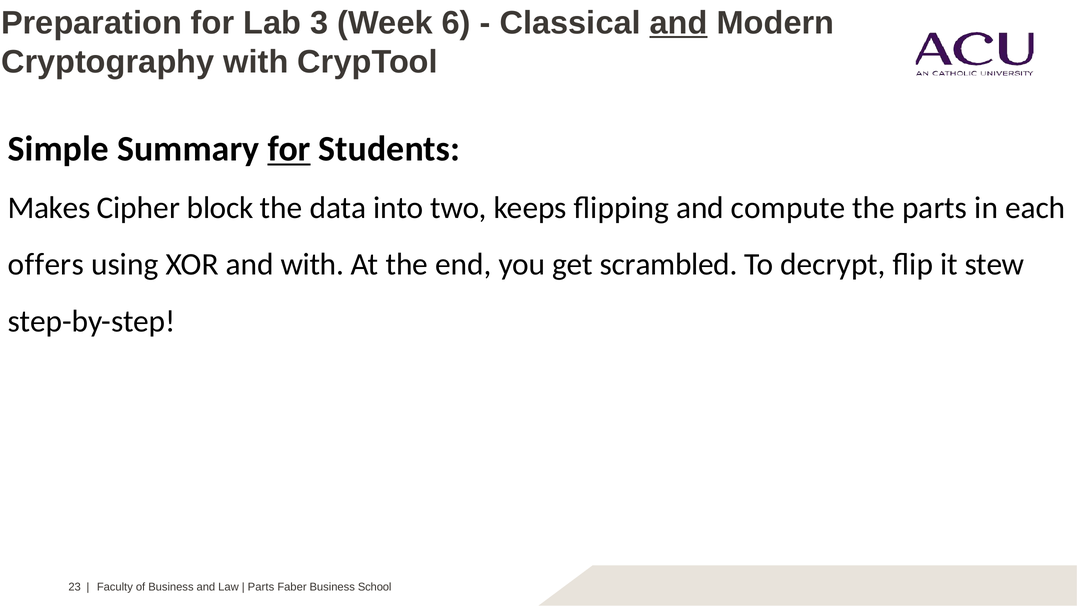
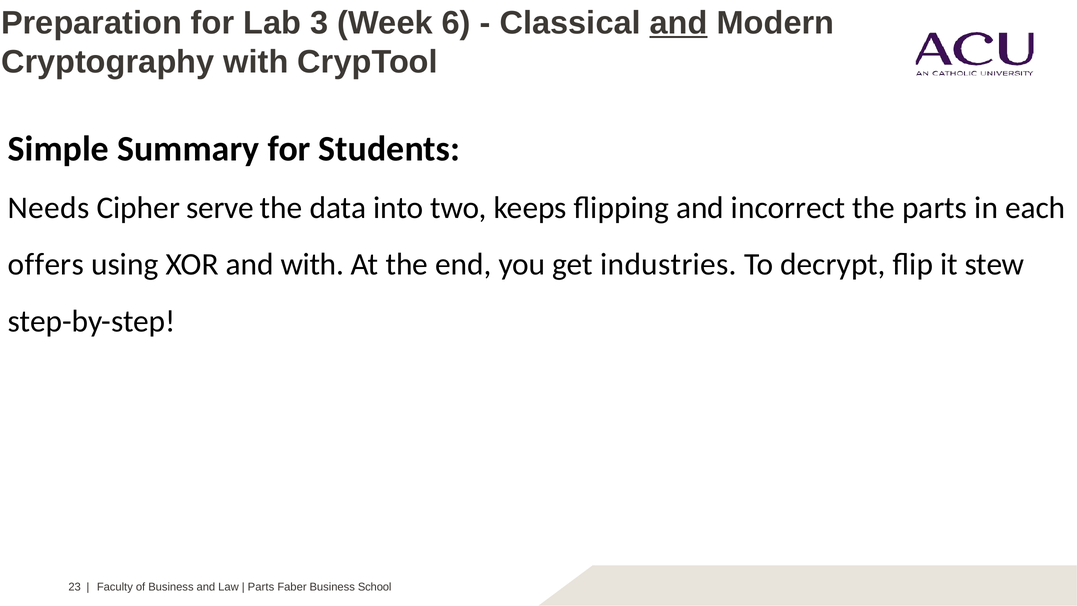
for underline: present -> none (289, 149)
Makes: Makes -> Needs (49, 208)
block: block -> serve (220, 208)
compute: compute -> incorrect (788, 208)
scrambled: scrambled -> industries (668, 264)
